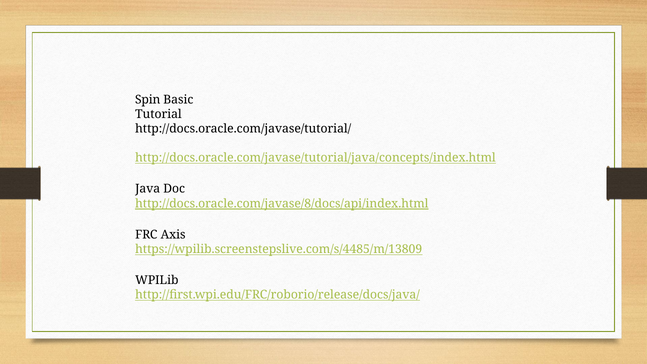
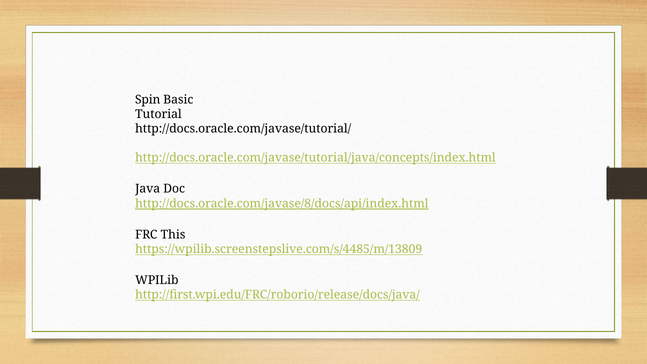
Axis: Axis -> This (173, 235)
